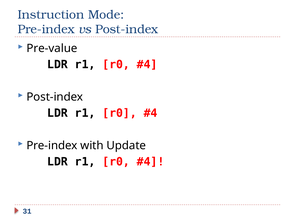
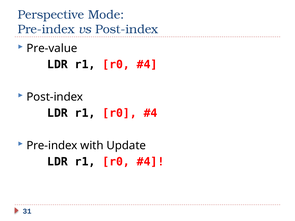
Instruction: Instruction -> Perspective (51, 15)
